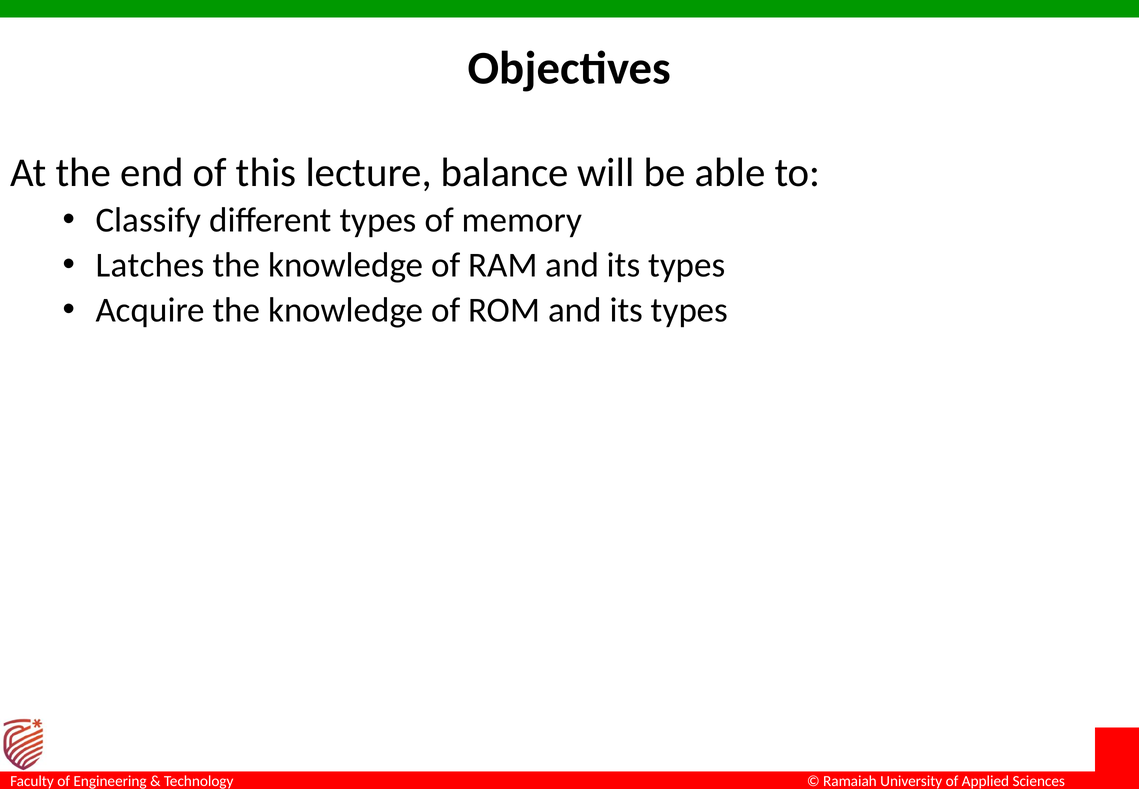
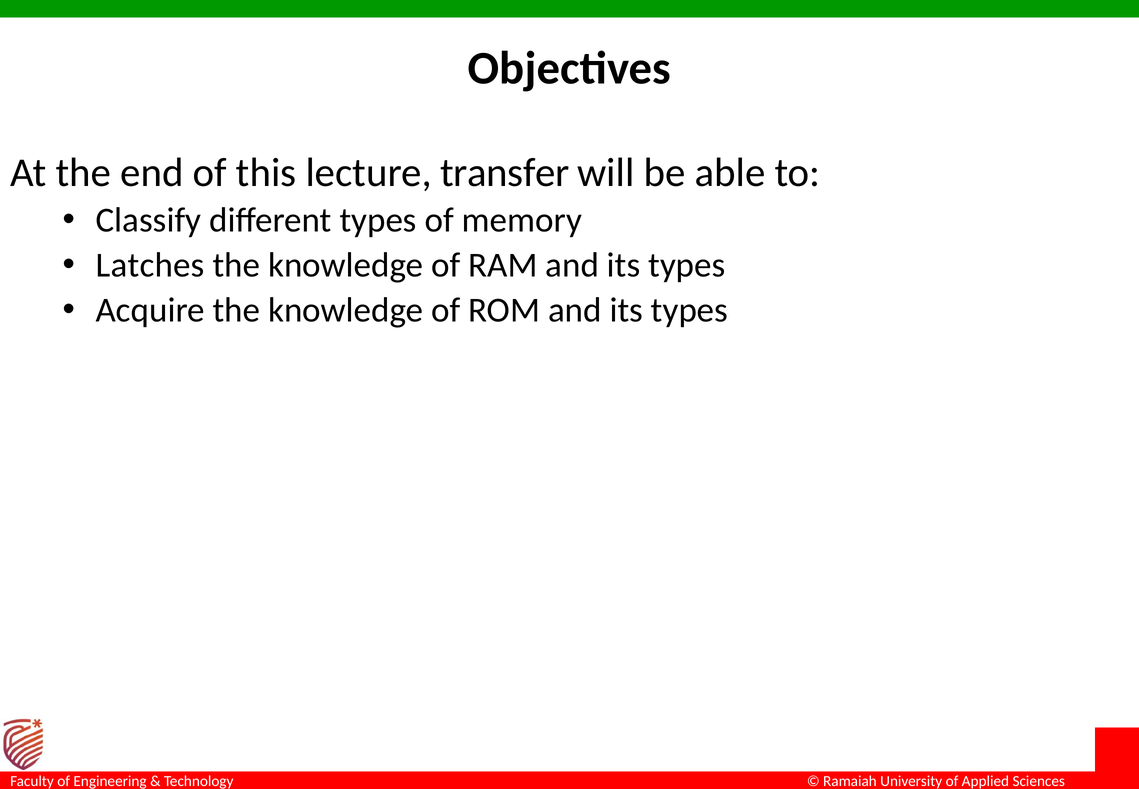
balance: balance -> transfer (505, 173)
